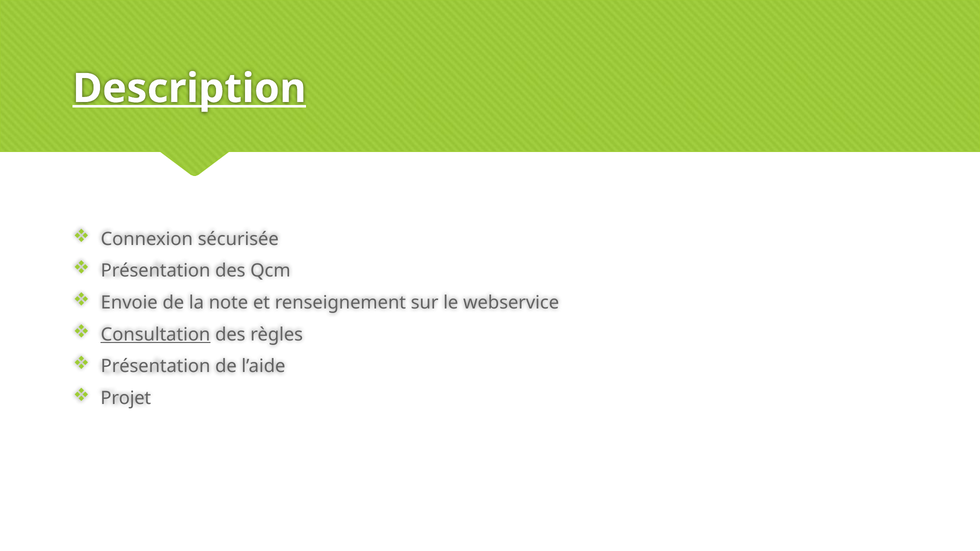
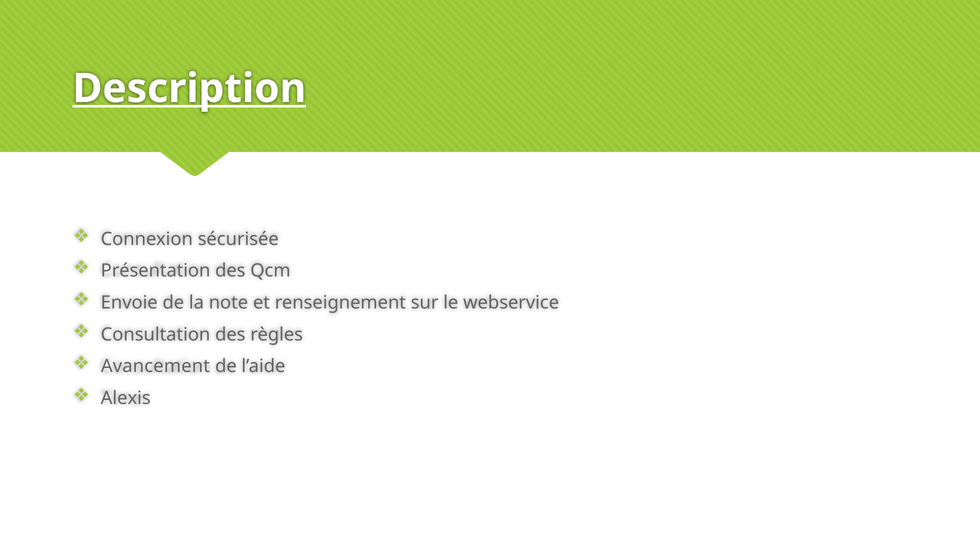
Consultation underline: present -> none (156, 335)
Présentation: Présentation -> Avancement (155, 367)
Projet: Projet -> Alexis (126, 398)
